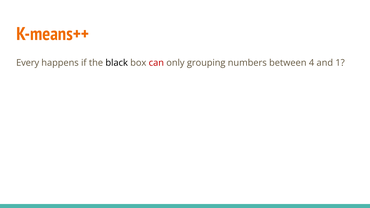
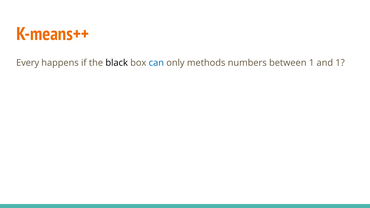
can colour: red -> blue (156, 63)
grouping: grouping -> methods (206, 63)
between 4: 4 -> 1 (312, 63)
